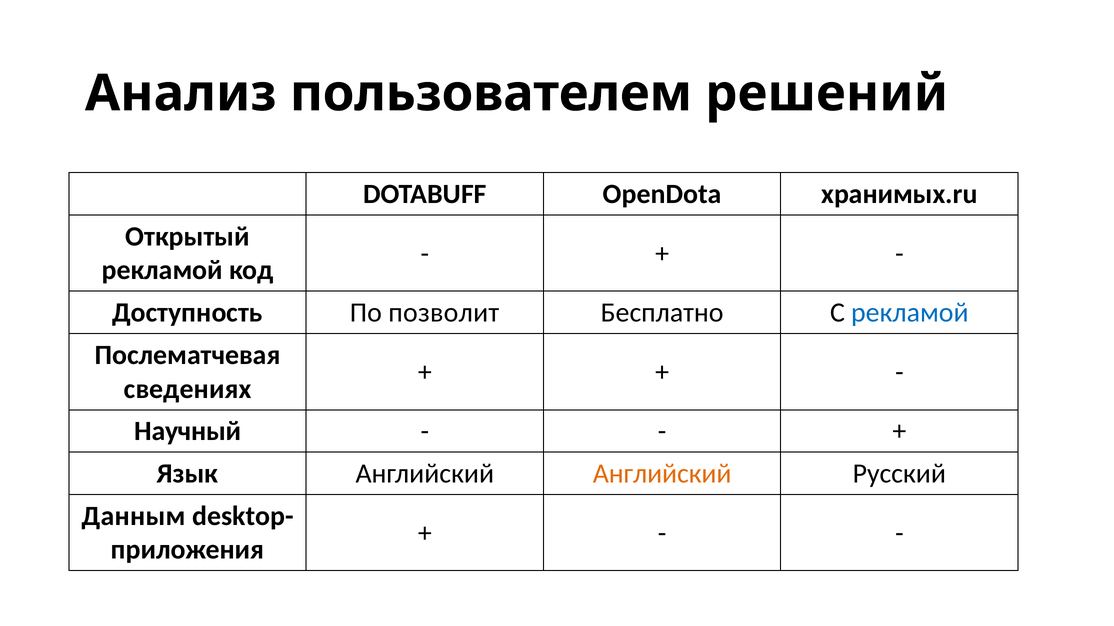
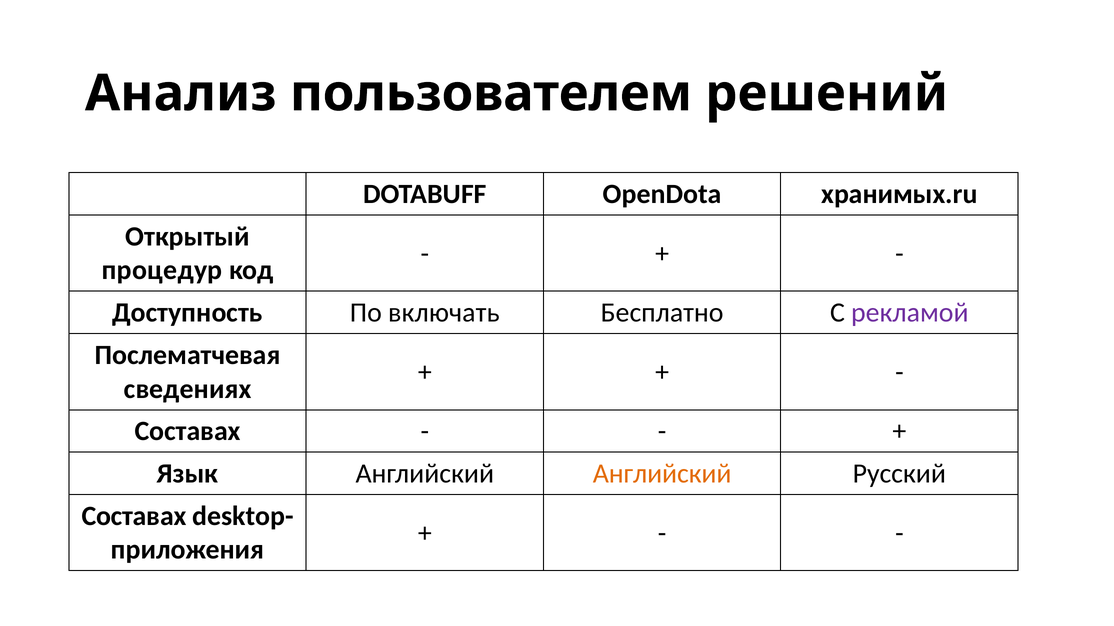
рекламой: рекламой -> процедур (162, 271)
позволит: позволит -> включать (444, 313)
рекламой colour: blue -> purple (910, 313)
Научный: Научный -> Составах (188, 432)
Данным: Данным -> Составах (134, 516)
